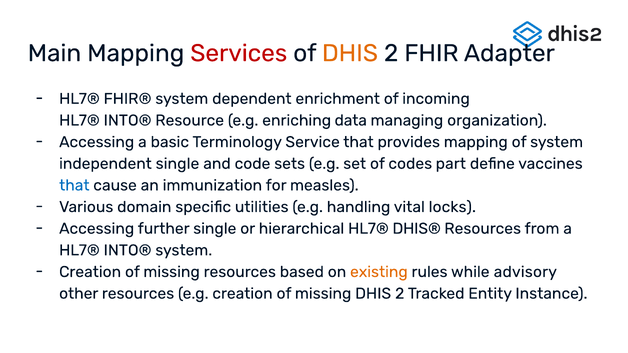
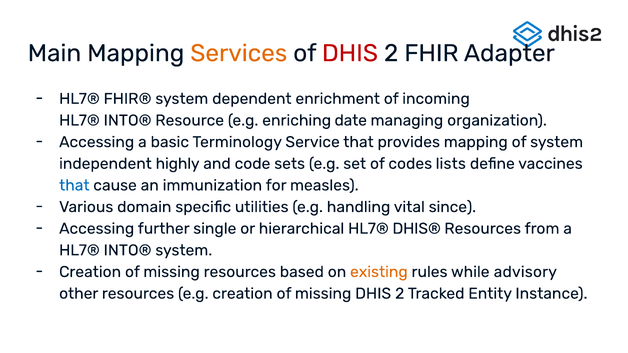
Services colour: red -> orange (239, 53)
DHIS colour: orange -> red (350, 53)
data: data -> date (351, 120)
independent single: single -> highly (178, 164)
part: part -> lists (451, 164)
locks: locks -> since (452, 207)
